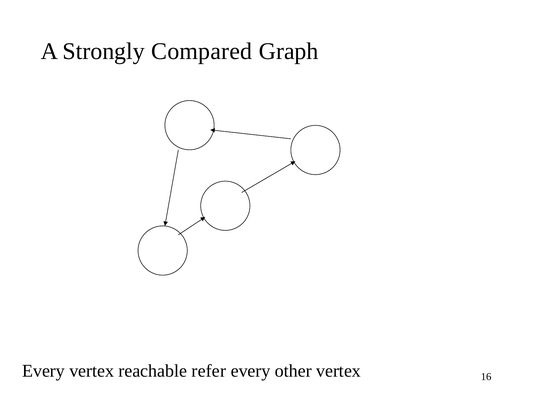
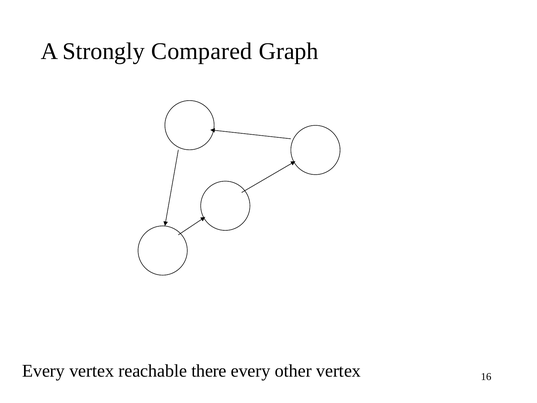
refer: refer -> there (209, 371)
